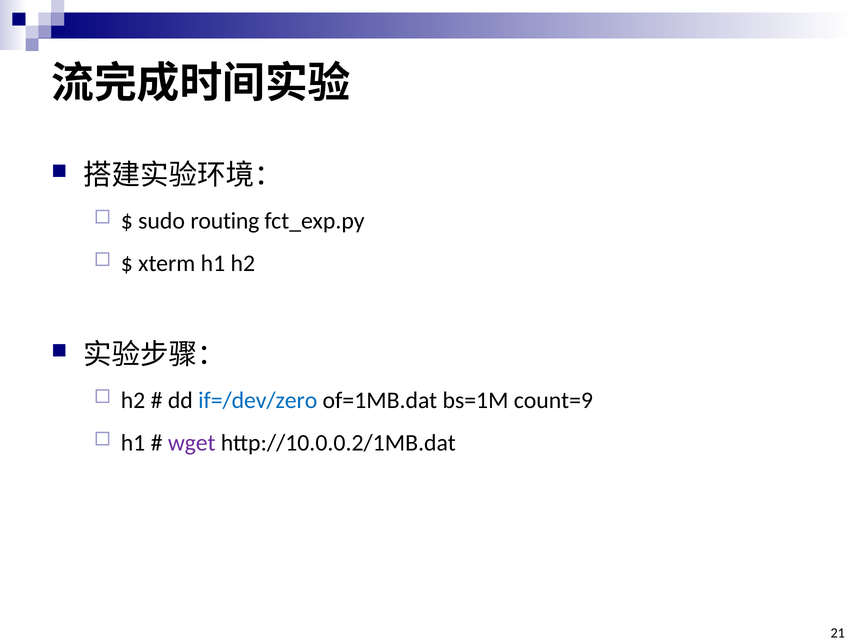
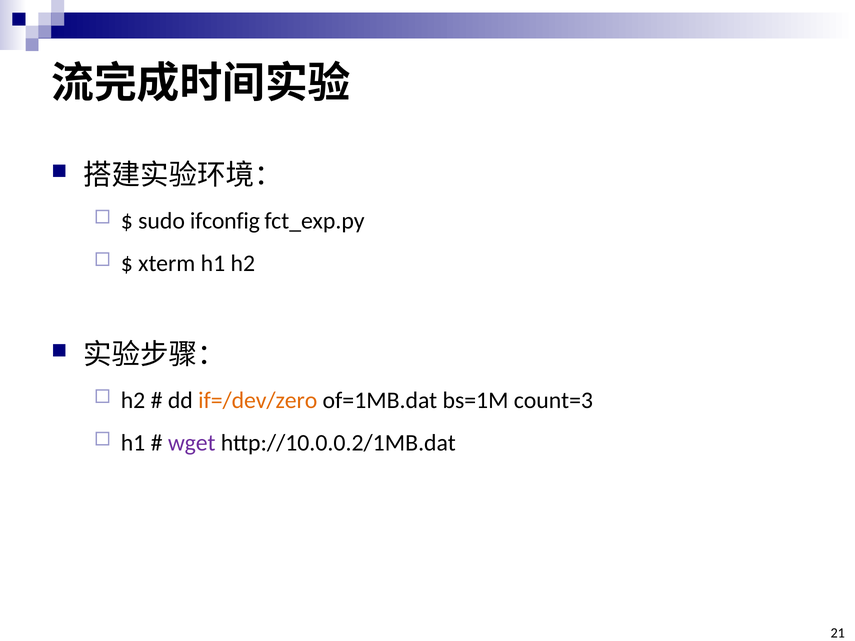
routing: routing -> ifconfig (225, 221)
if=/dev/zero colour: blue -> orange (258, 400)
count=9: count=9 -> count=3 (553, 400)
